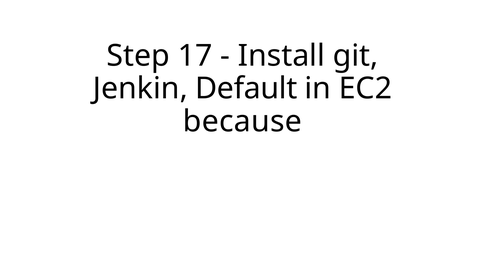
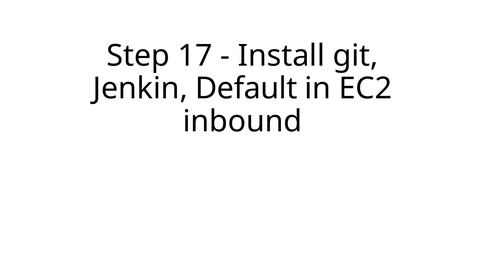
because: because -> inbound (243, 121)
